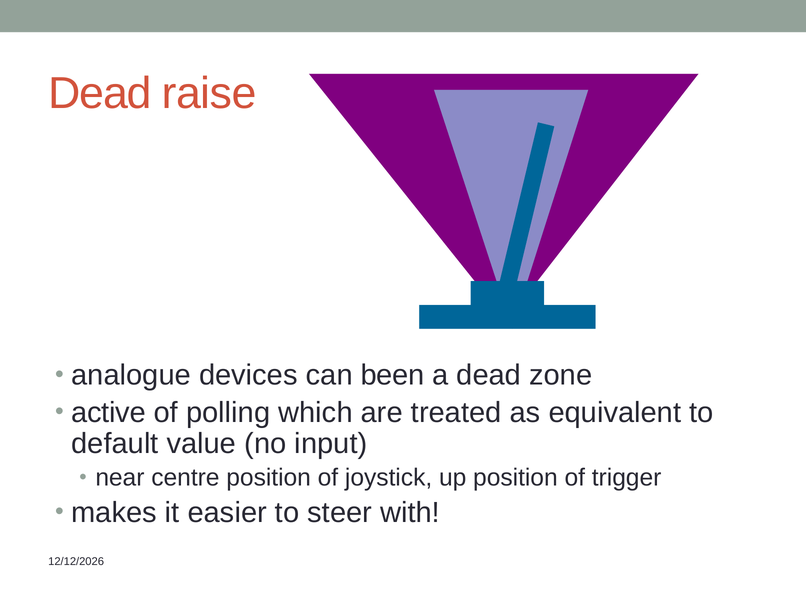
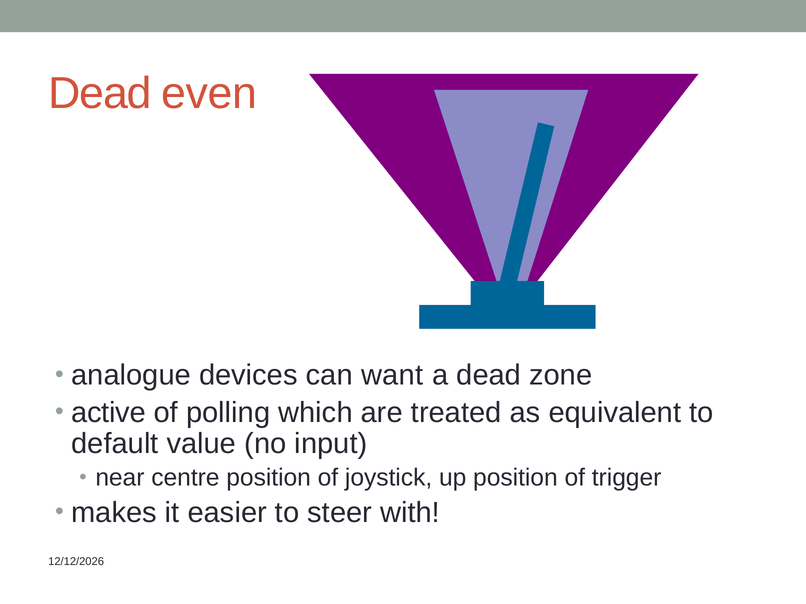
raise: raise -> even (209, 94)
been: been -> want (392, 376)
